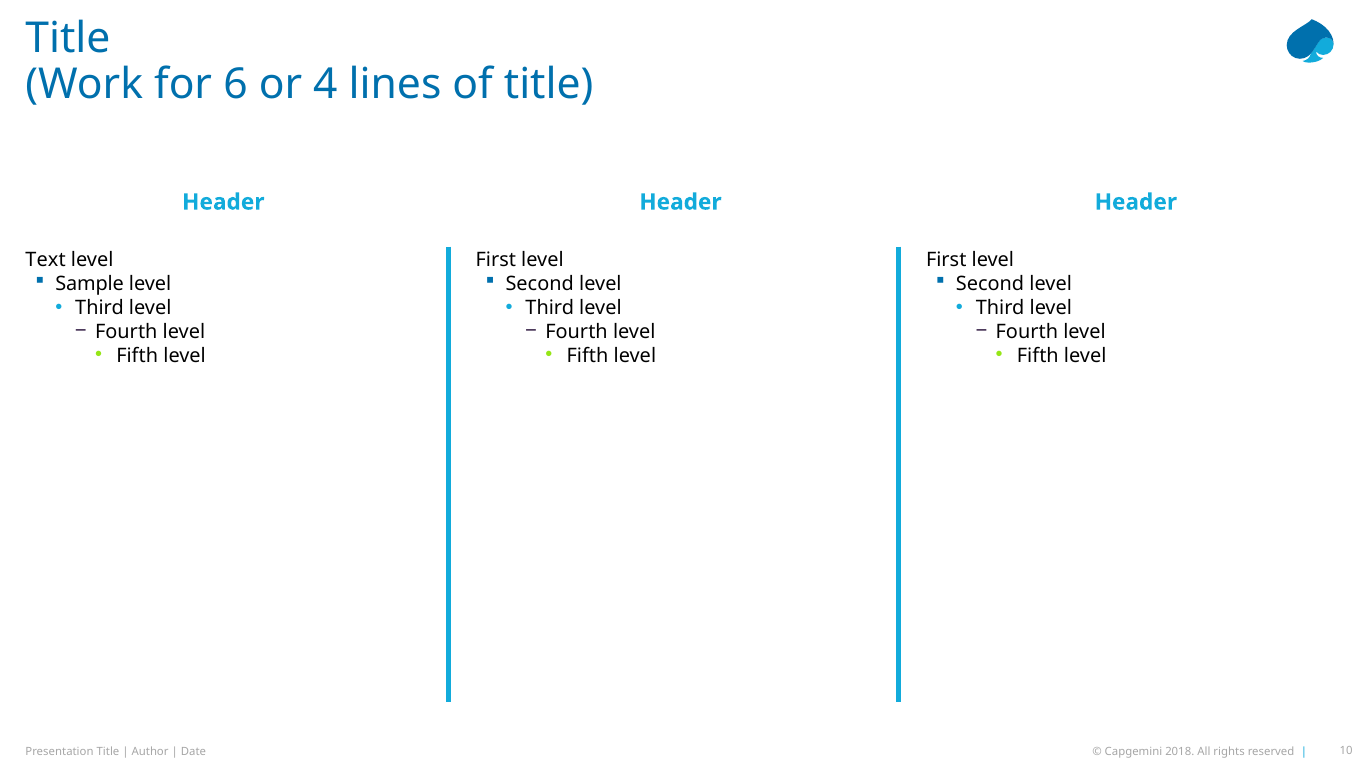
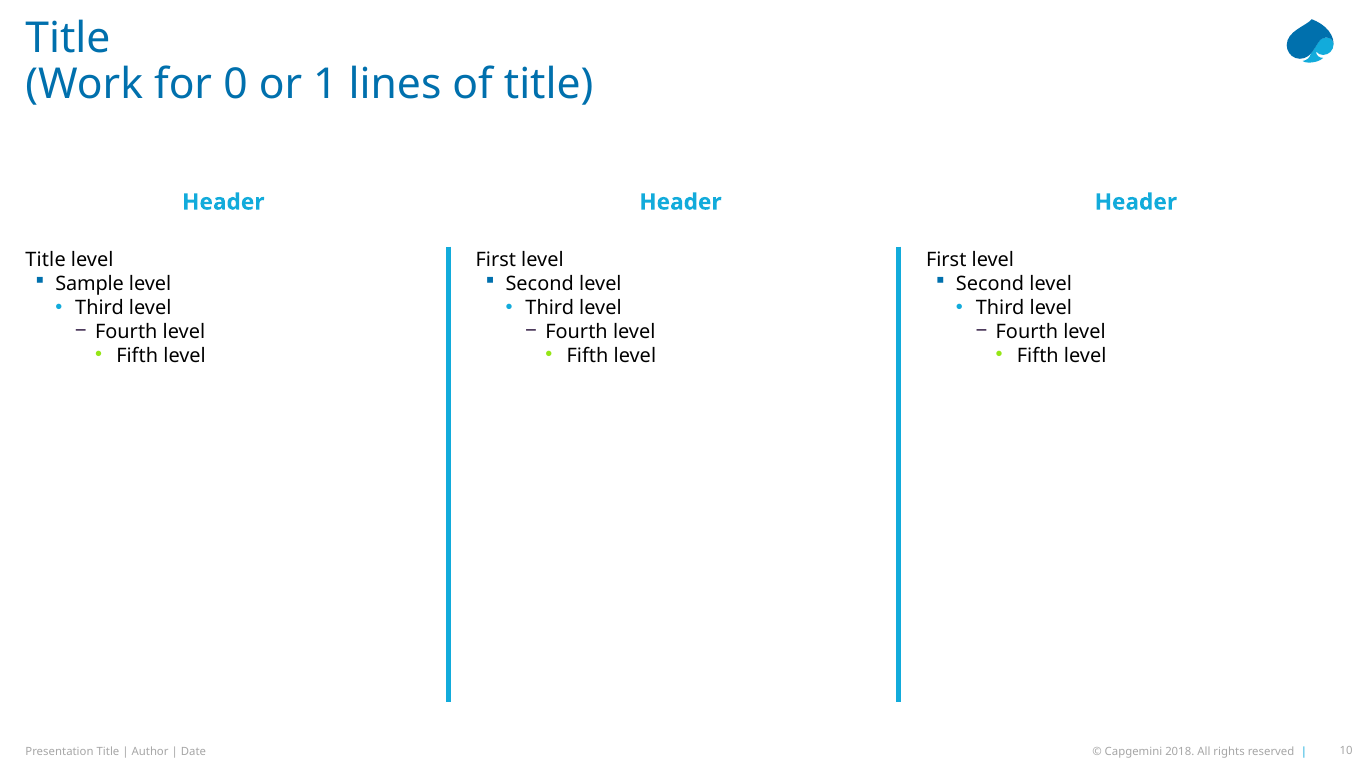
6: 6 -> 0 (235, 85)
4: 4 -> 1 (325, 85)
Text: Text -> Title (46, 260)
